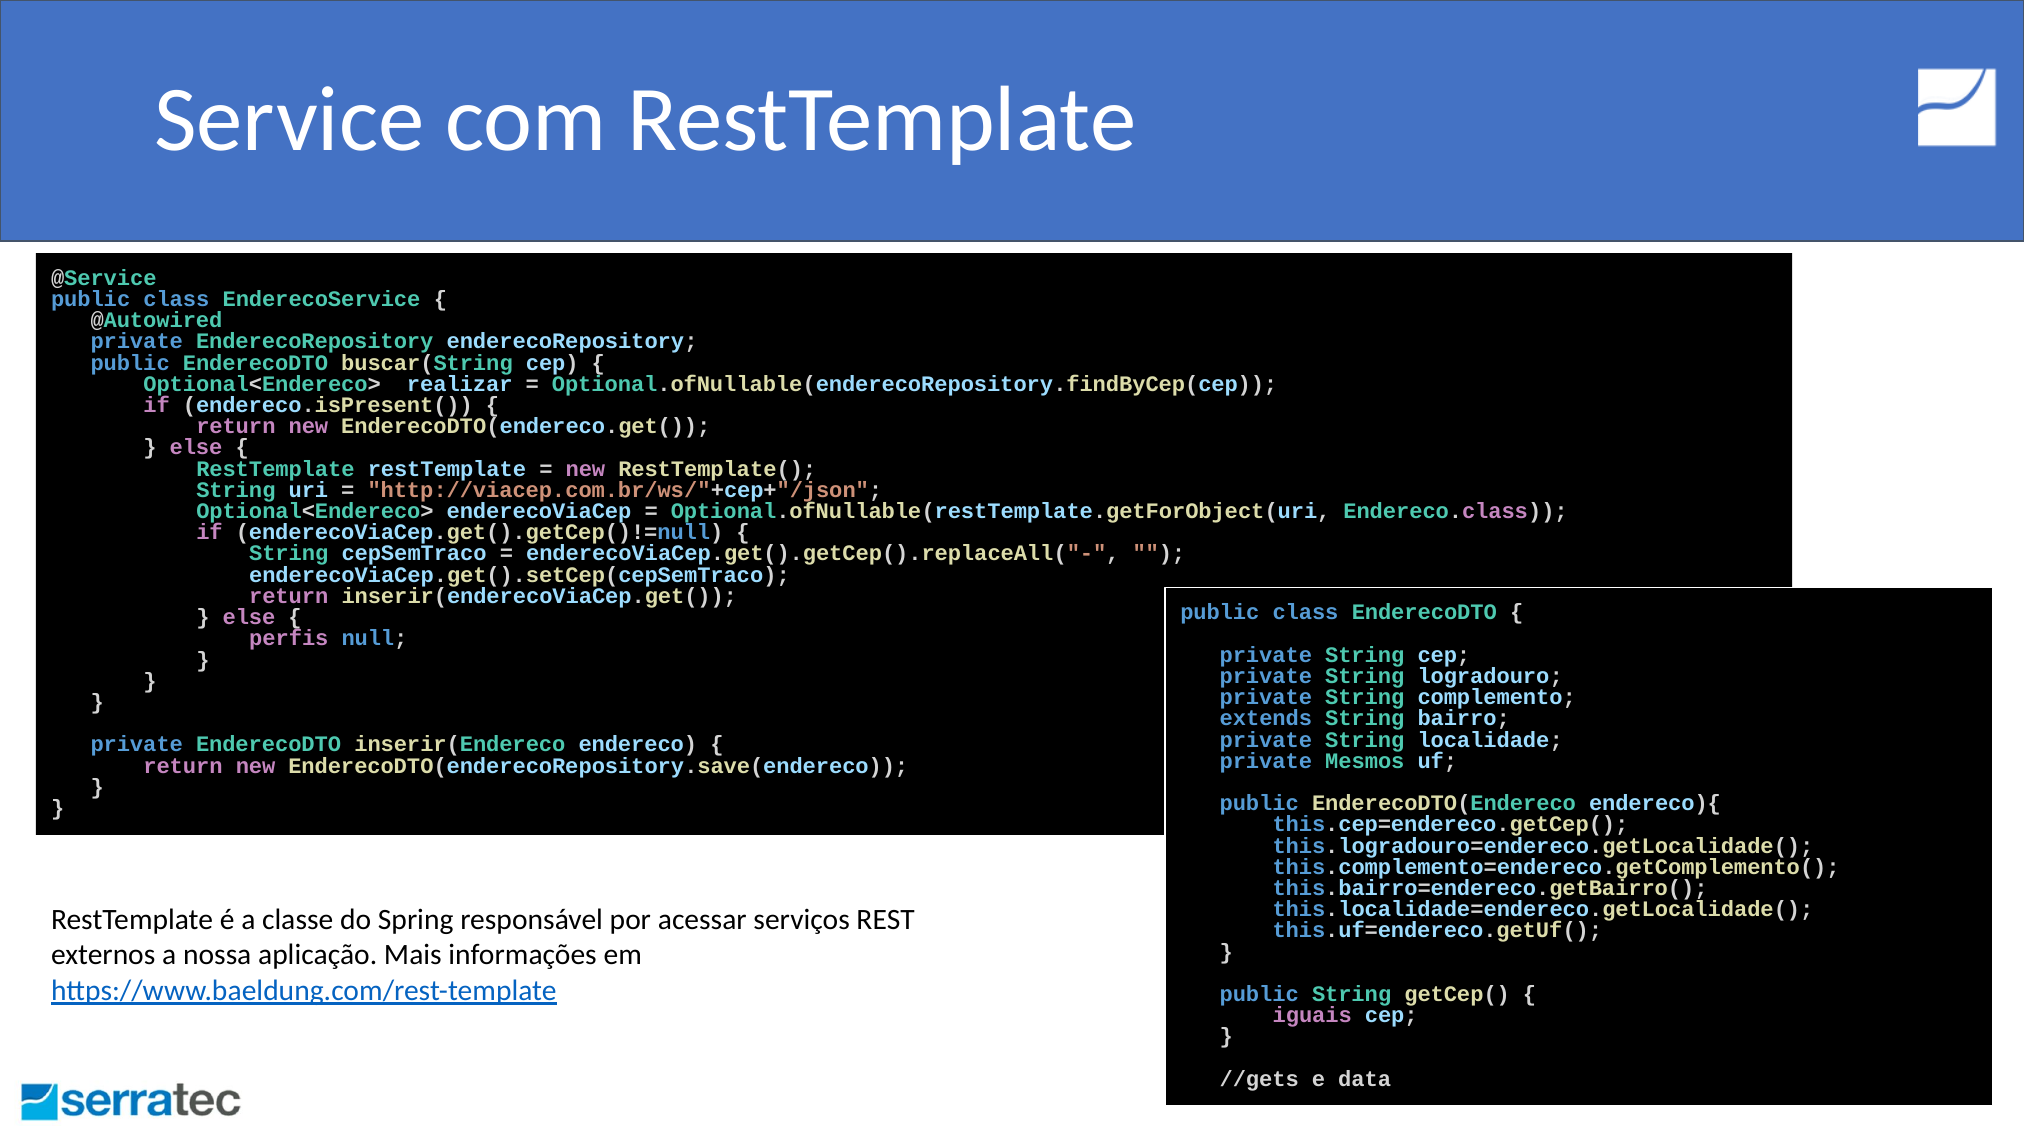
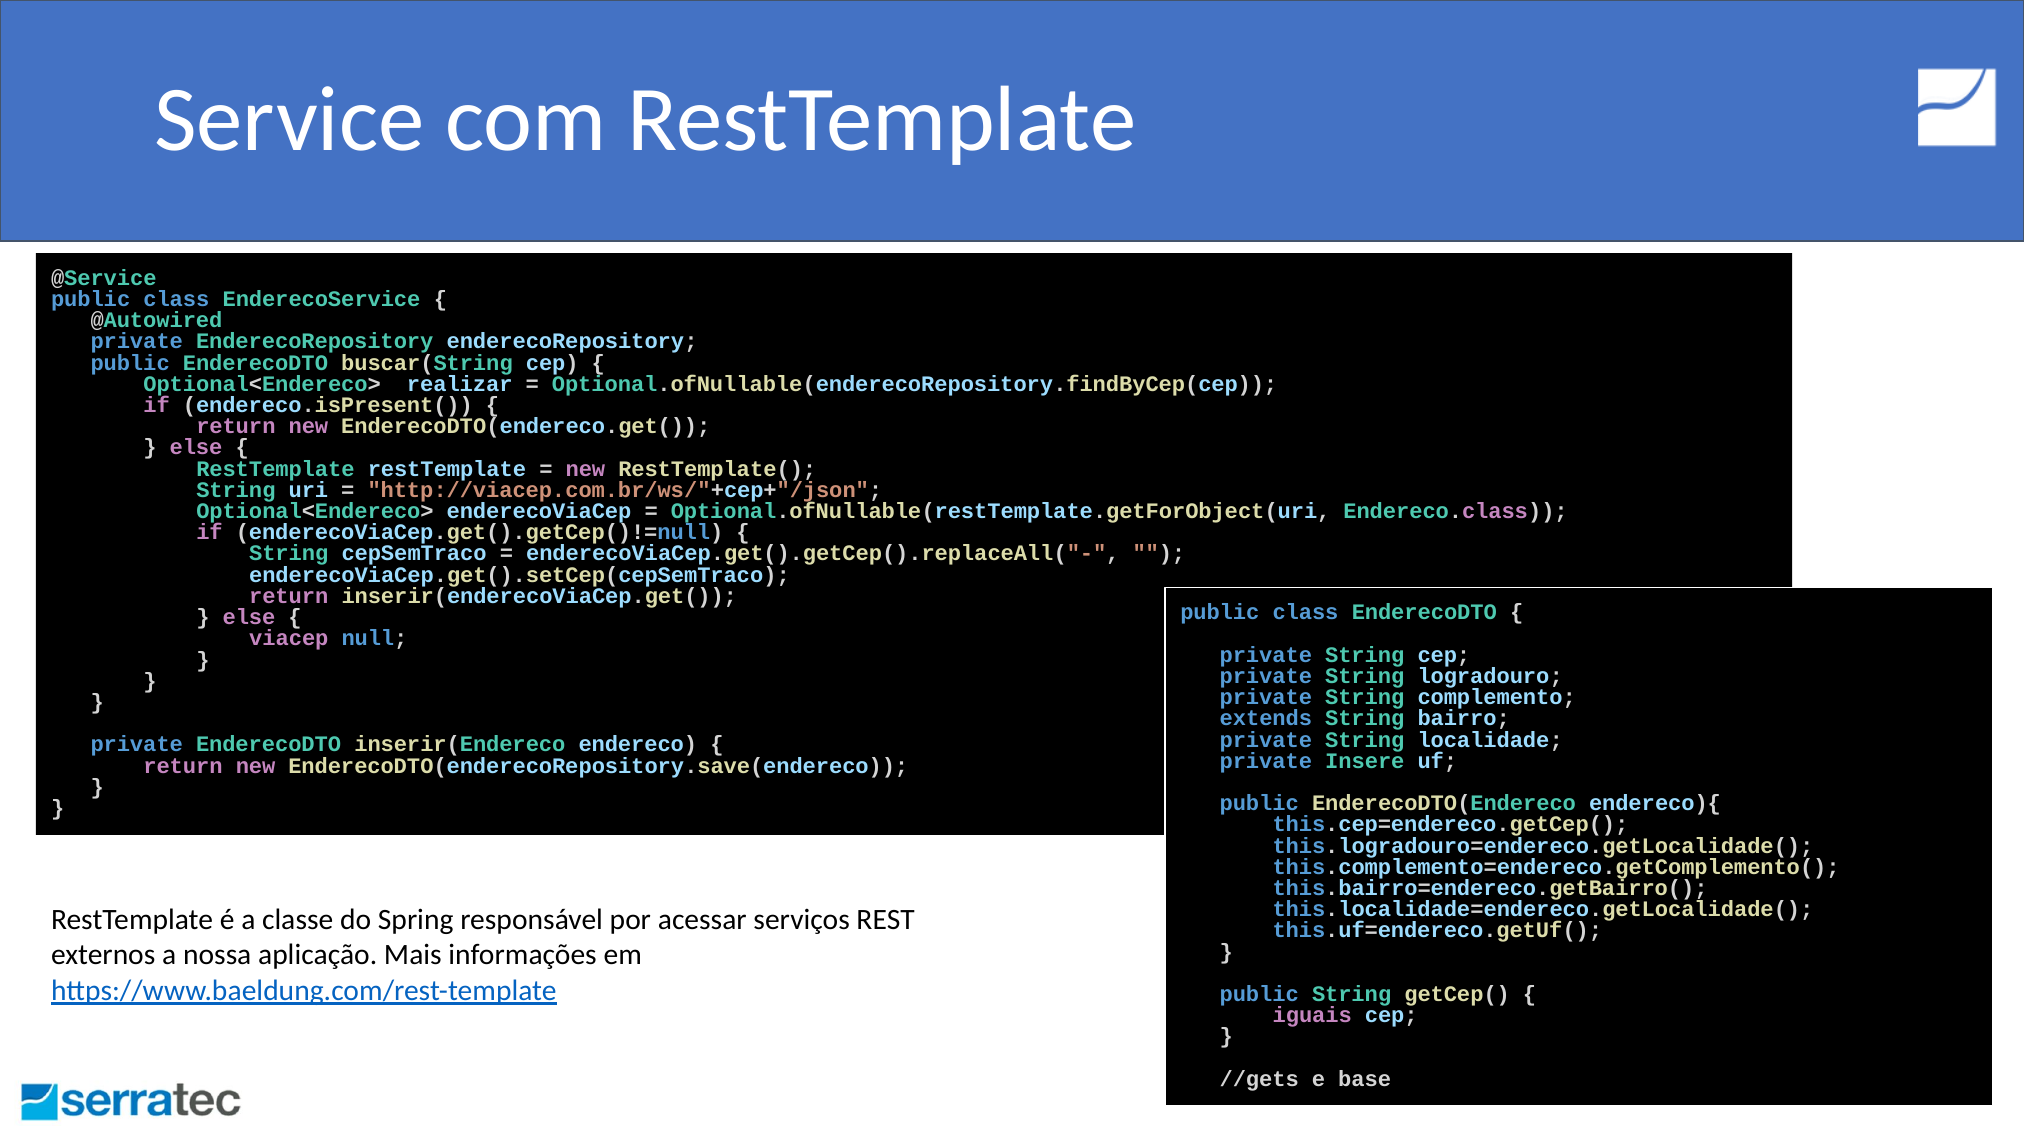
perfis: perfis -> viacep (289, 639)
Mesmos: Mesmos -> Insere (1365, 761)
data: data -> base (1365, 1079)
